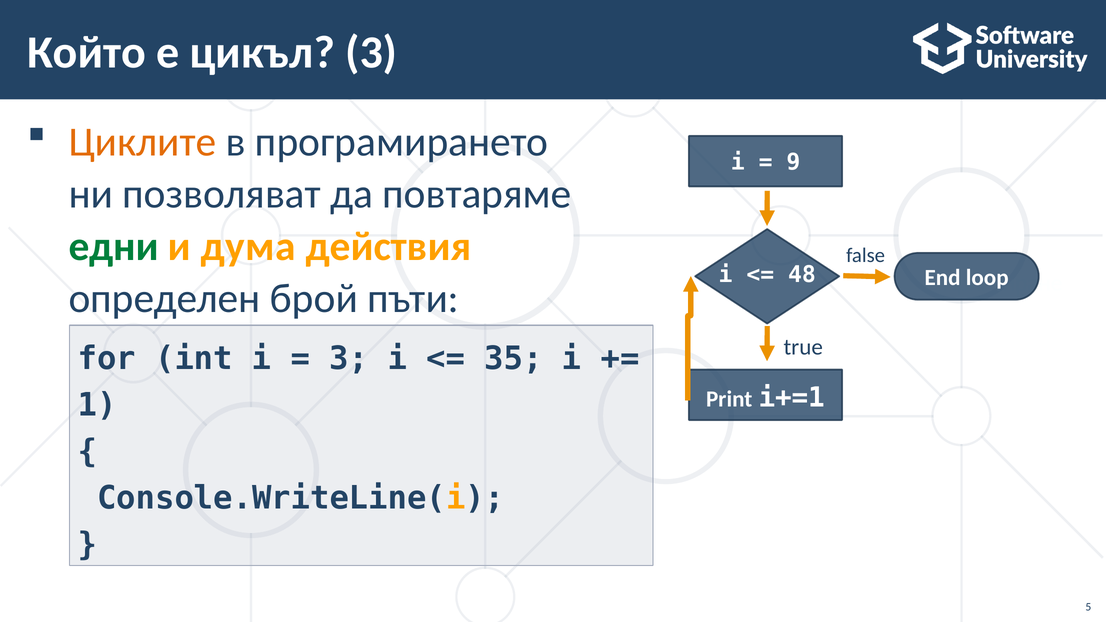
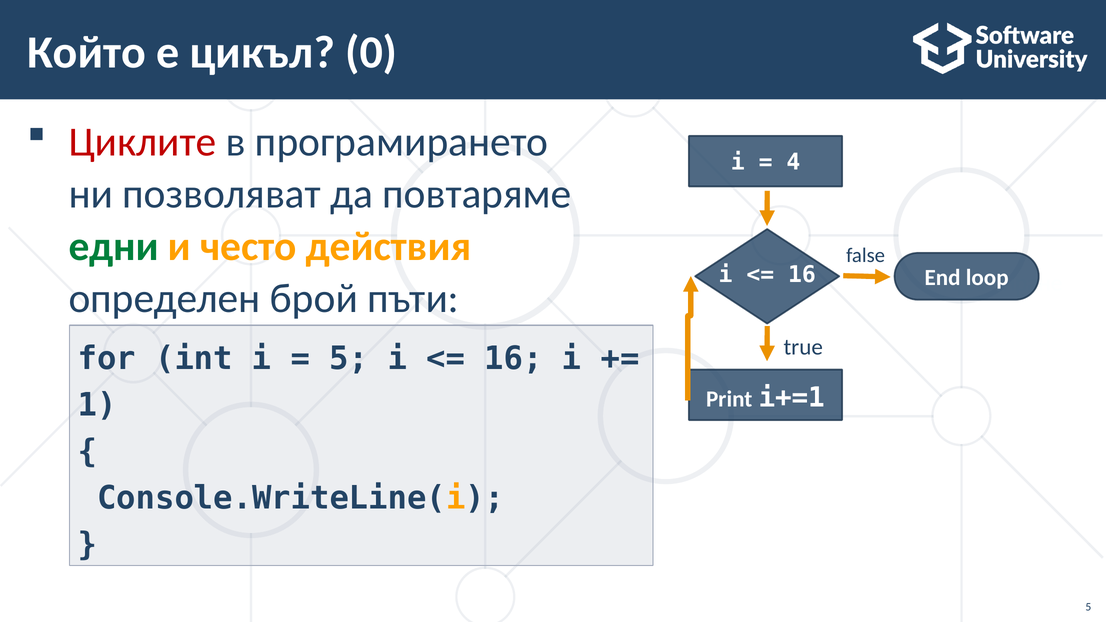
цикъл 3: 3 -> 0 (371, 52)
Циклите colour: orange -> red (142, 142)
9: 9 -> 4 (793, 162)
дума: дума -> често (248, 247)
48: 48 -> 16 (802, 275)
3: 3 -> 5 (349, 359)
35: 35 -> 16 (514, 359)
